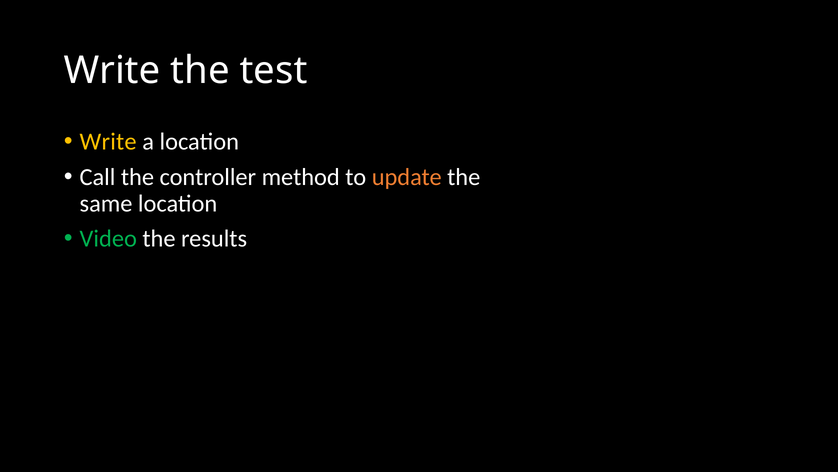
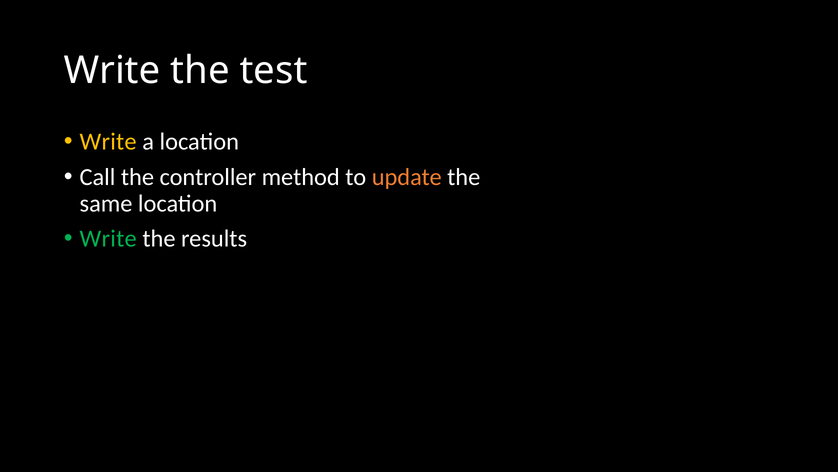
Video: Video -> Write (108, 238)
